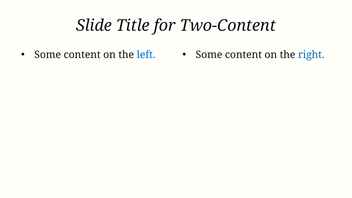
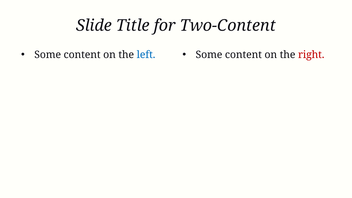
right colour: blue -> red (311, 55)
